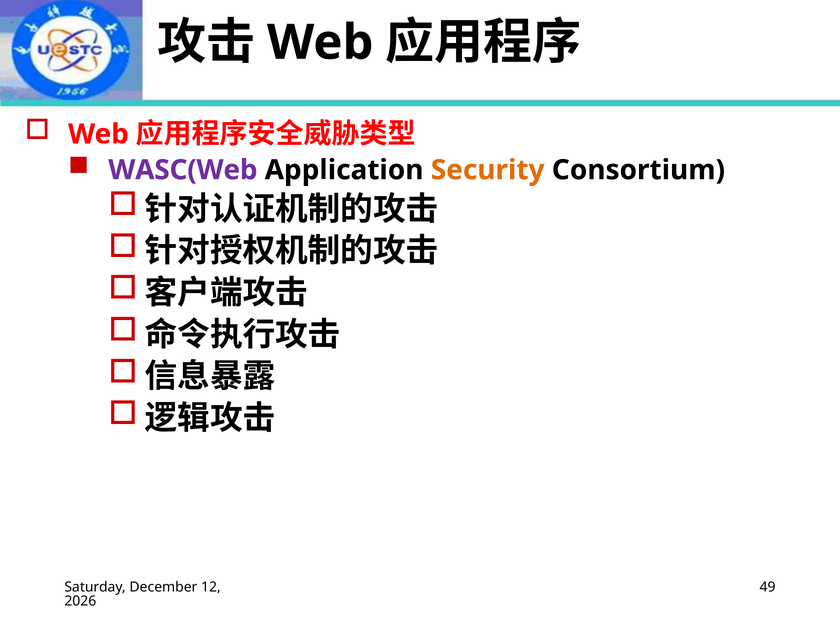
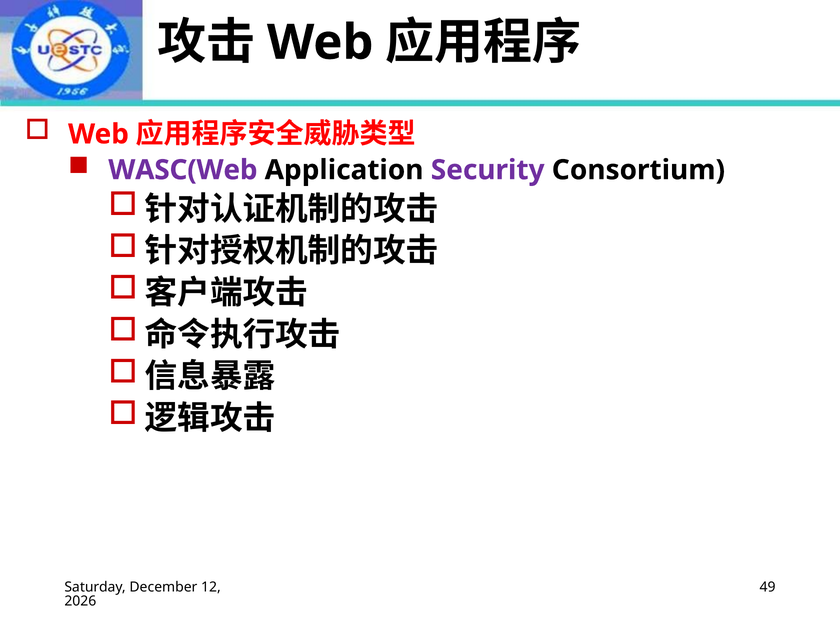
Security colour: orange -> purple (488, 170)
